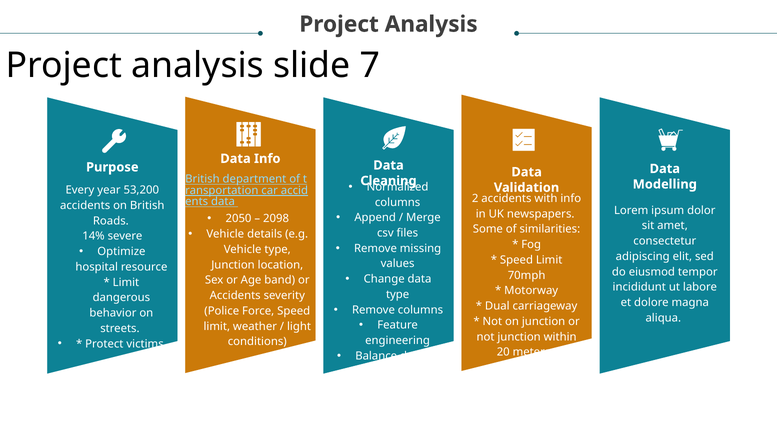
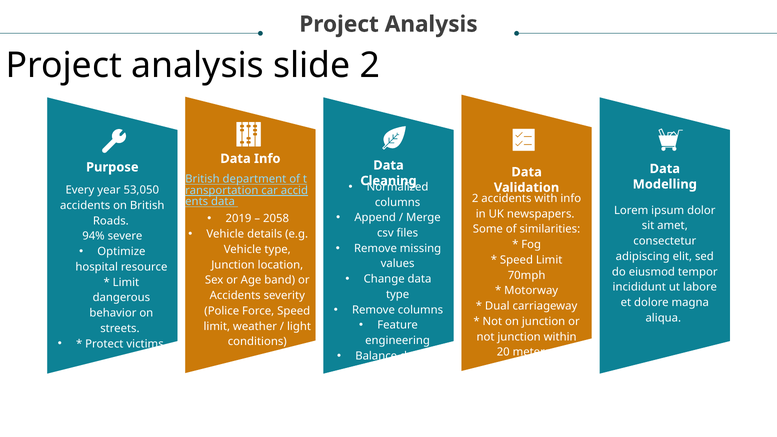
slide 7: 7 -> 2 (370, 65)
53,200: 53,200 -> 53,050 (141, 190)
2050: 2050 -> 2019 (239, 219)
2098: 2098 -> 2058 (276, 219)
14%: 14% -> 94% (93, 236)
